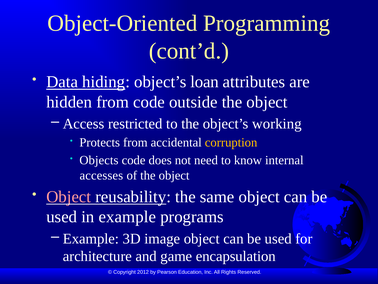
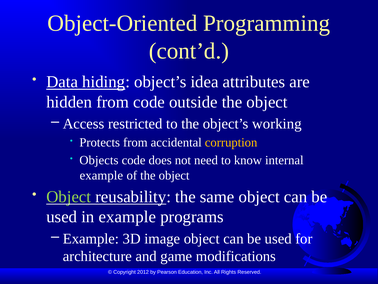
loan: loan -> idea (205, 82)
accesses: accesses -> example (101, 175)
Object colour: pink -> light green (69, 196)
encapsulation: encapsulation -> modifications (236, 256)
